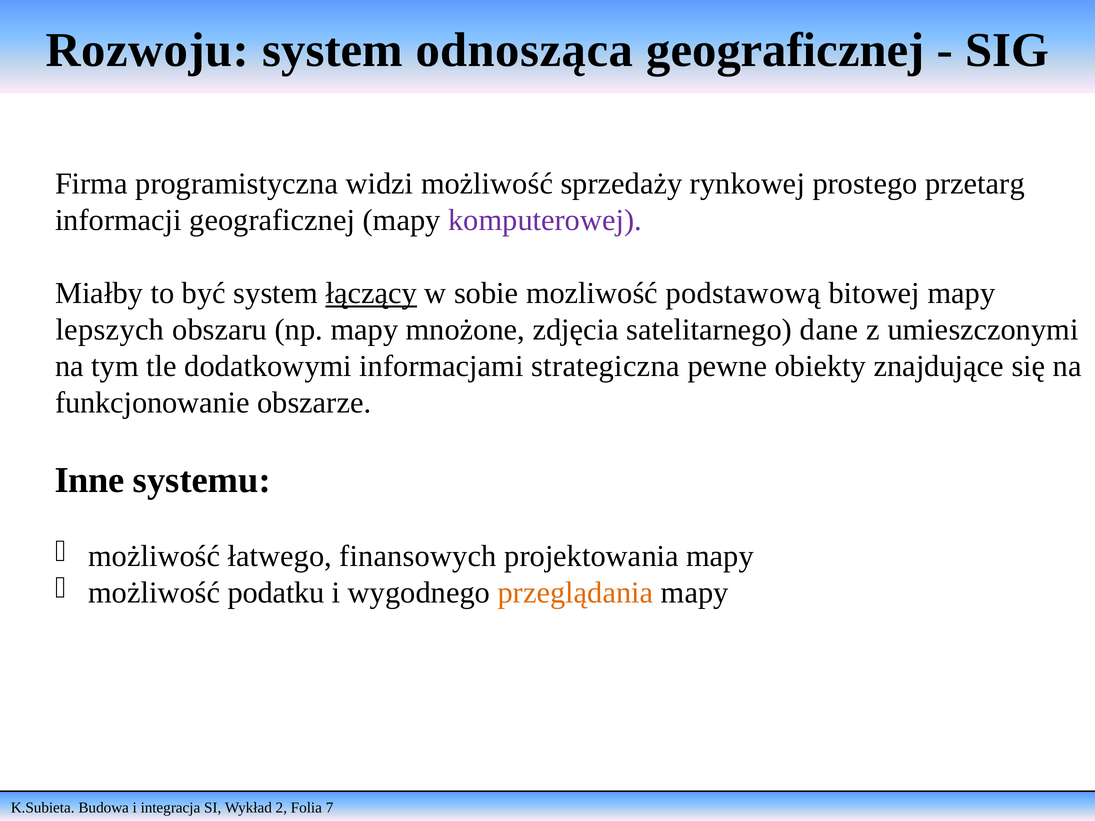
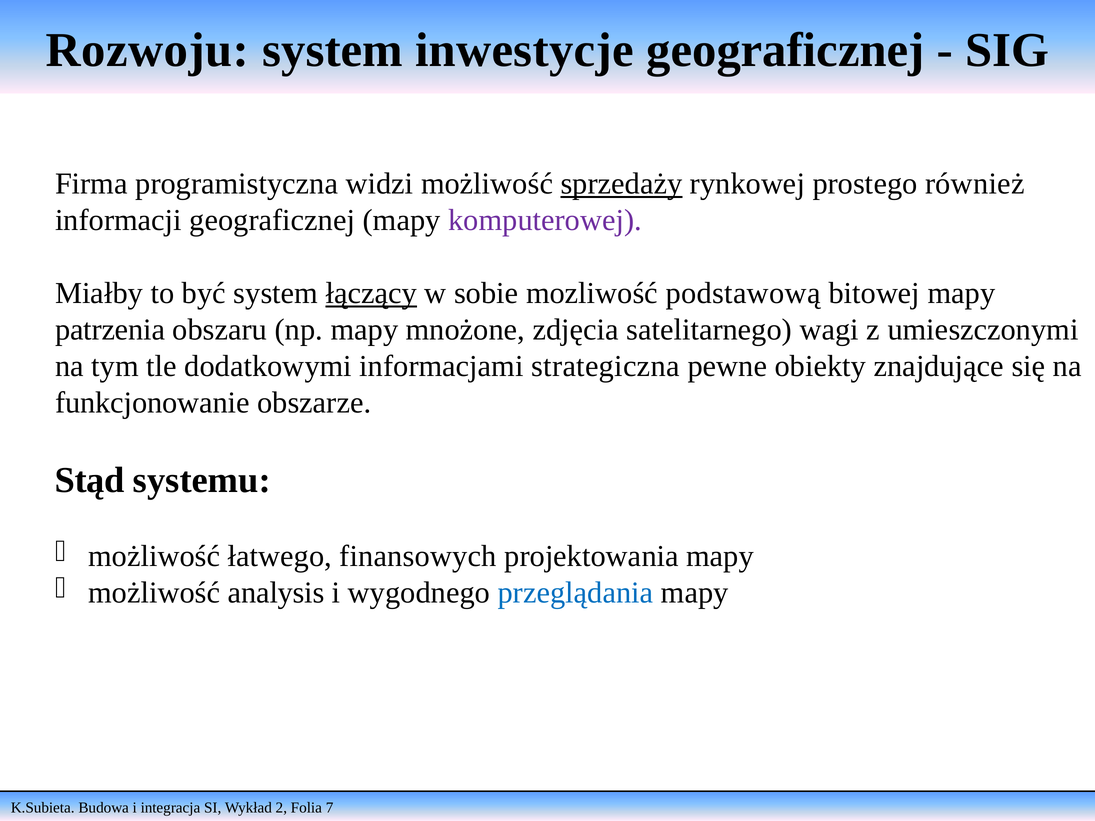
odnosząca: odnosząca -> inwestycje (524, 50)
sprzedaży underline: none -> present (621, 184)
przetarg: przetarg -> również (975, 184)
lepszych: lepszych -> patrzenia (110, 330)
dane: dane -> wagi (829, 330)
Inne: Inne -> Stąd (90, 480)
podatku: podatku -> analysis (276, 593)
przeglądania colour: orange -> blue (575, 593)
